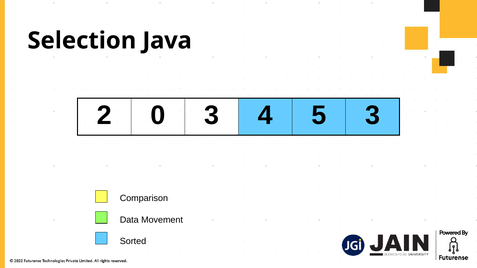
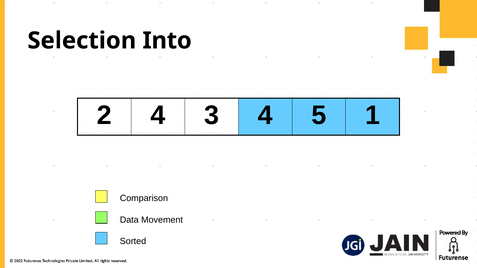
Java: Java -> Into (167, 41)
2 0: 0 -> 4 (158, 116)
5 3: 3 -> 1 (373, 116)
